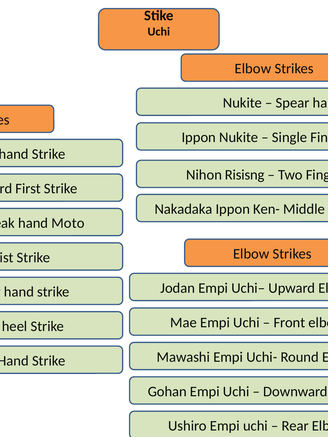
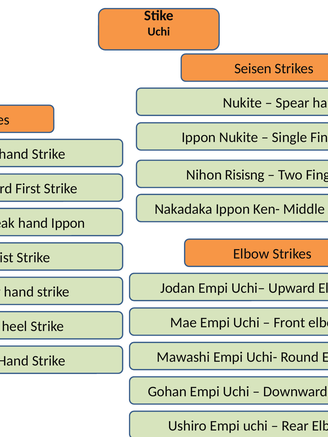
Elbow: Elbow -> Seisen (253, 69)
hand Moto: Moto -> Ippon (68, 223)
